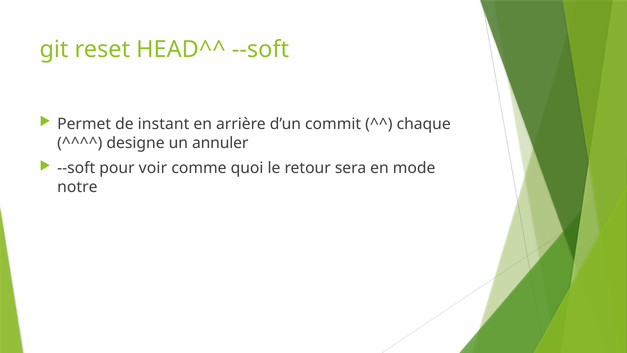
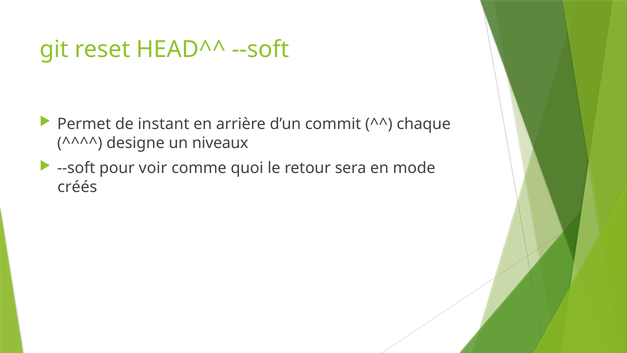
annuler: annuler -> niveaux (220, 143)
notre: notre -> créés (77, 187)
